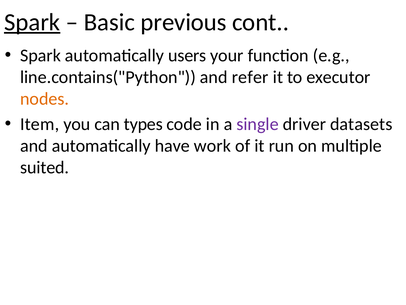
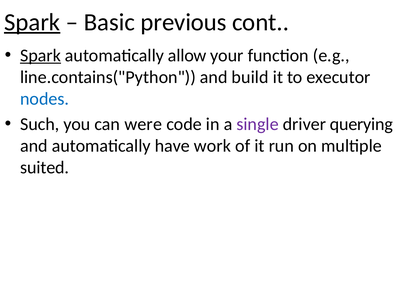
Spark underline: none -> present (40, 55)
users: users -> allow (187, 55)
refer: refer -> build (250, 77)
nodes colour: orange -> blue (45, 99)
Item: Item -> Such (40, 124)
types: types -> were (143, 124)
datasets: datasets -> querying (361, 124)
